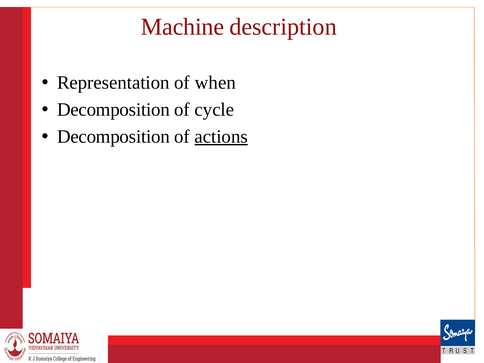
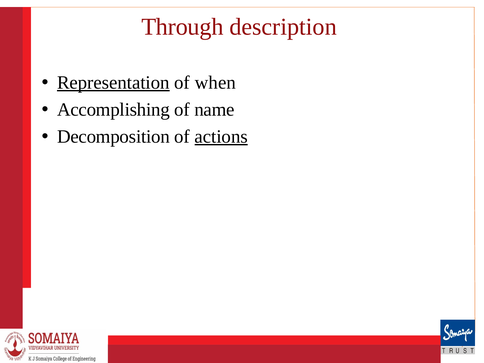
Machine: Machine -> Through (182, 27)
Representation underline: none -> present (113, 83)
Decomposition: Decomposition -> Accomplishing (113, 110)
cycle: cycle -> name (214, 110)
